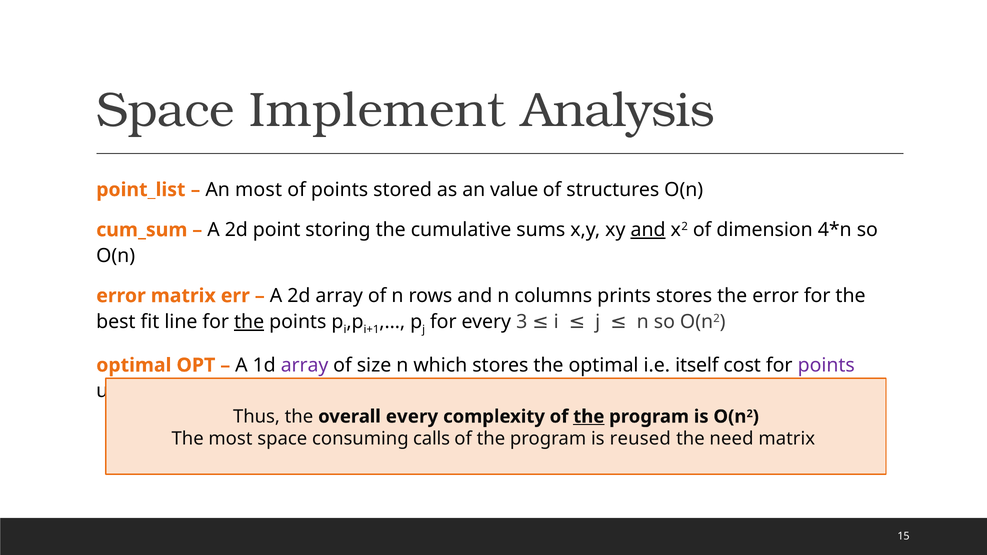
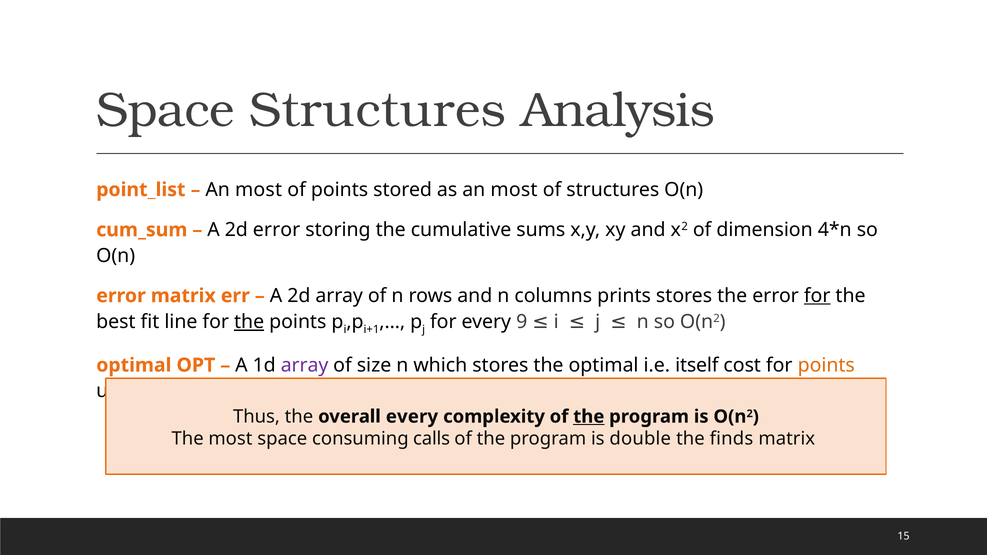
Space Implement: Implement -> Structures (377, 111)
as an value: value -> most (514, 190)
2d point: point -> error (277, 230)
and underline: present -> none (648, 230)
for underline: none -> present (817, 296)
3: 3 -> 9 (522, 322)
points colour: purple -> orange (826, 365)
reused: reused -> double (640, 439)
need: need -> finds (731, 439)
